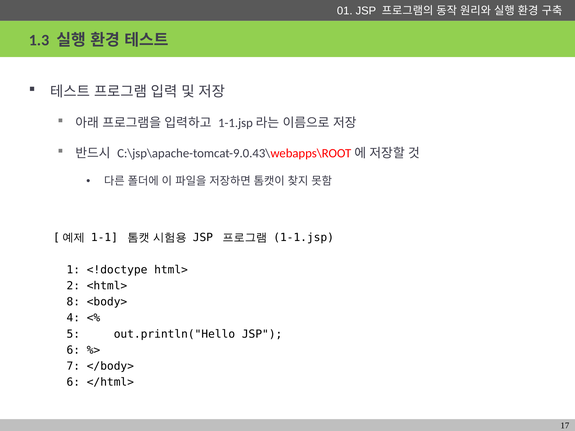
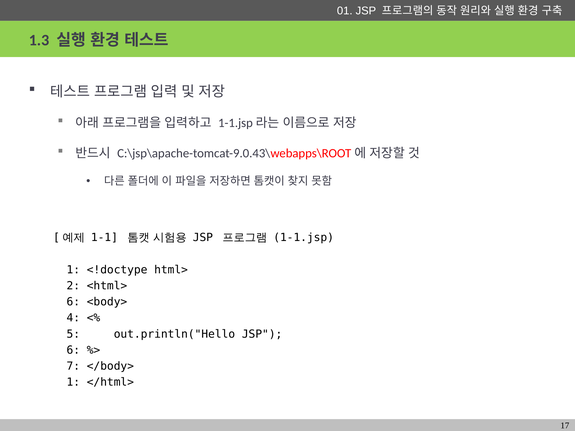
8: 8 -> 6 (73, 302)
6: 6 -> 1 (73, 383)
